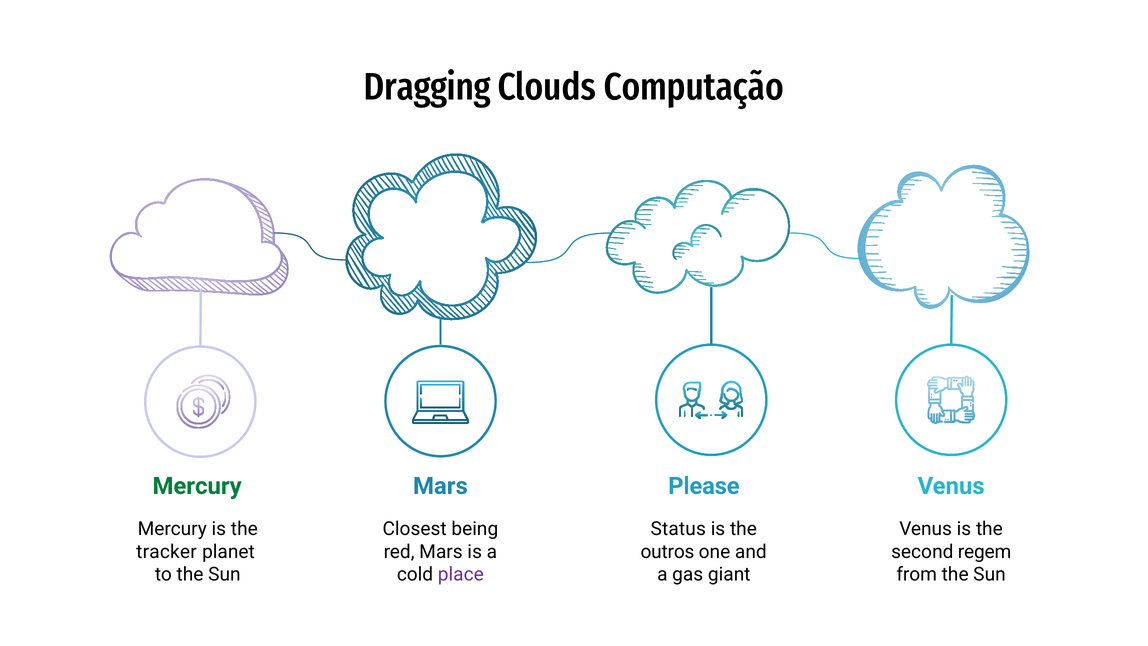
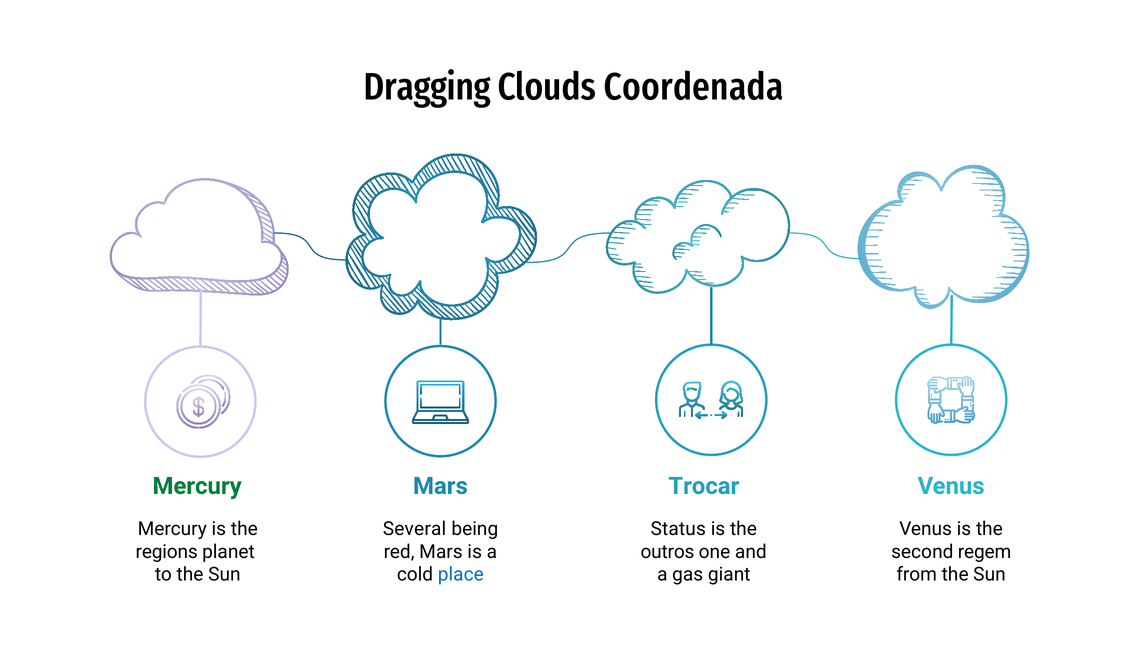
Computação: Computação -> Coordenada (694, 87)
Please: Please -> Trocar (704, 486)
Closest: Closest -> Several (415, 529)
tracker: tracker -> regions (167, 552)
place colour: purple -> blue (461, 574)
